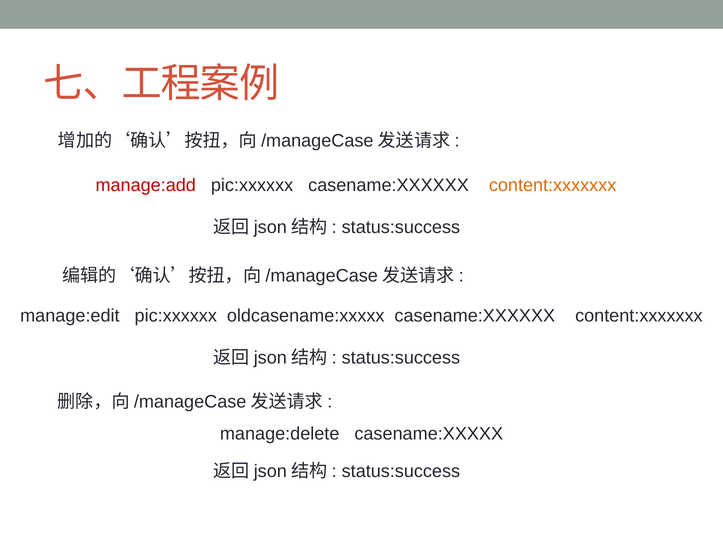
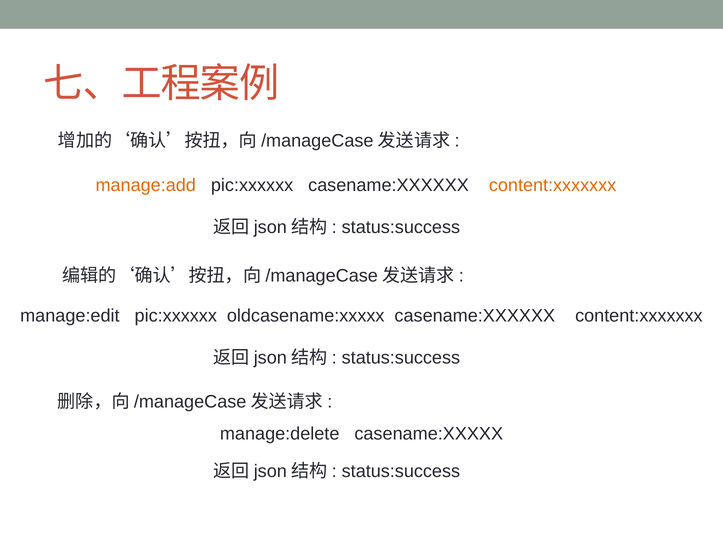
manage:add colour: red -> orange (146, 186)
